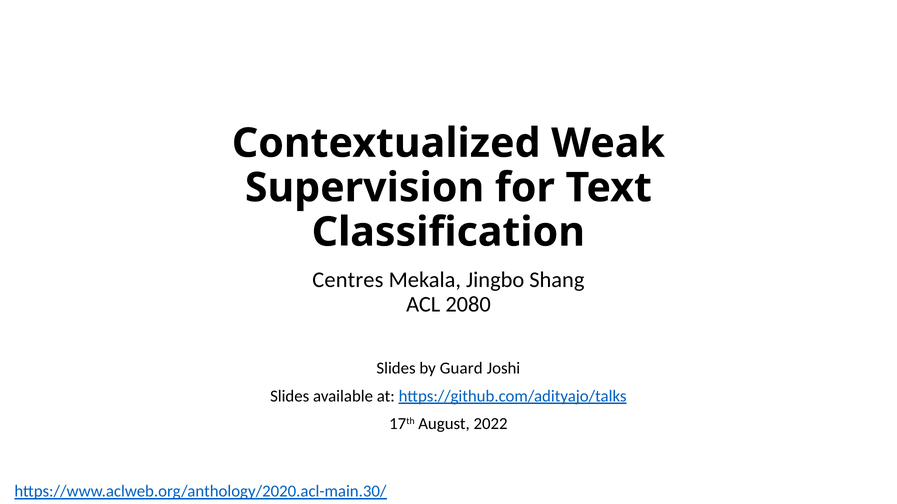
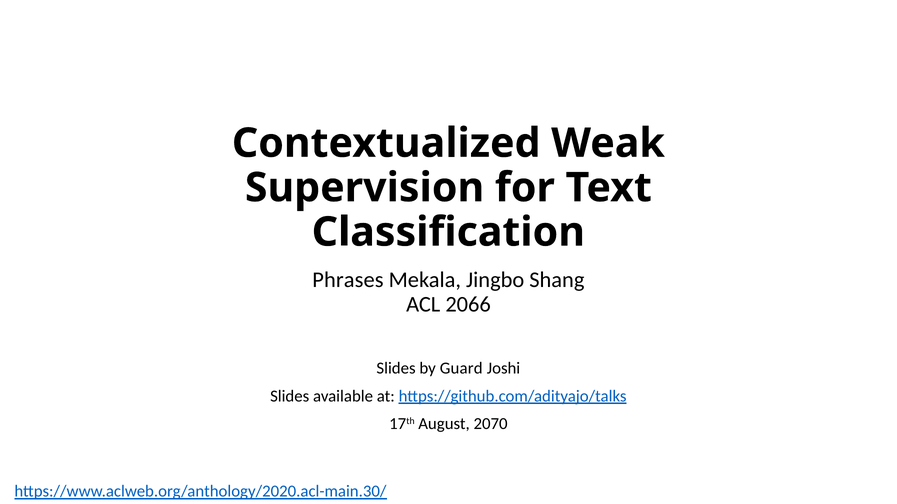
Centres: Centres -> Phrases (348, 280)
2080: 2080 -> 2066 (468, 305)
2022: 2022 -> 2070 (491, 424)
